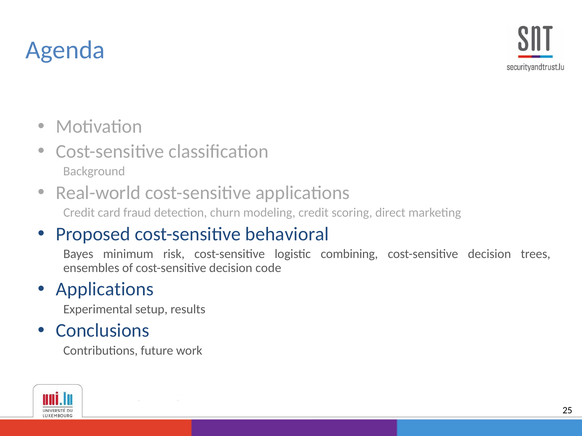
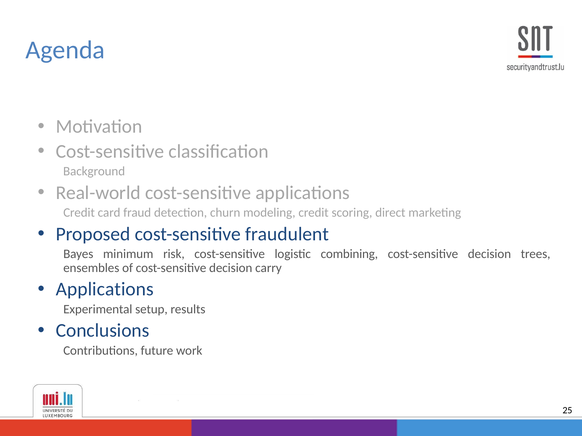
behavioral: behavioral -> fraudulent (287, 234)
code: code -> carry (268, 268)
